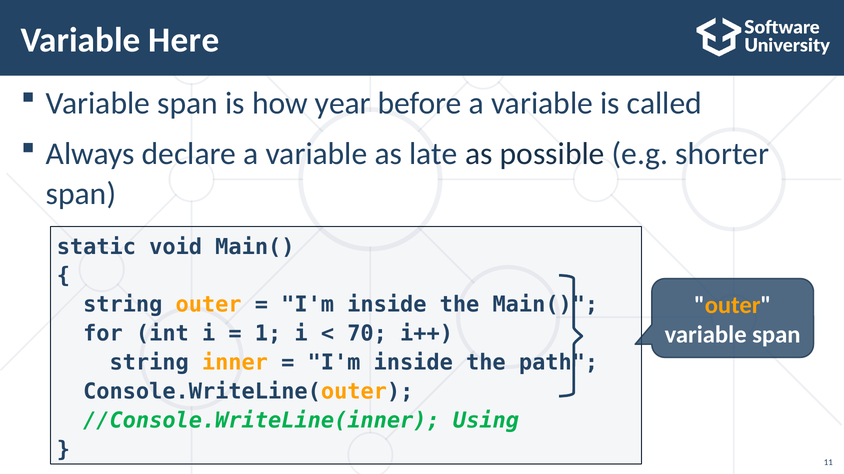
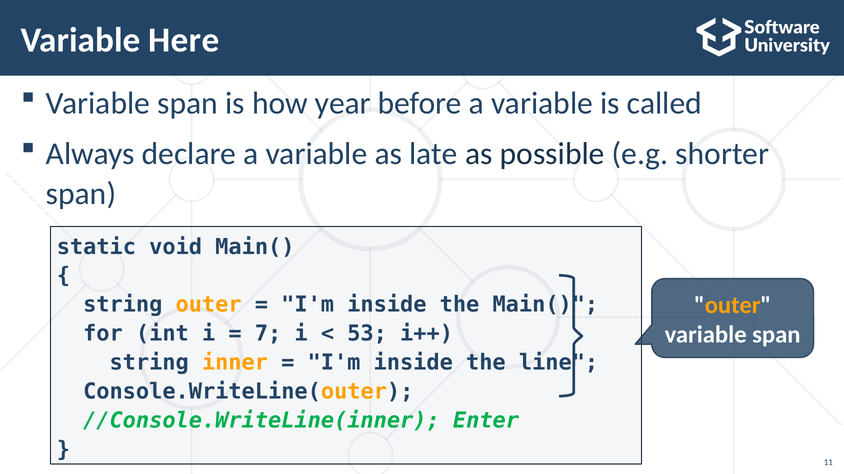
1: 1 -> 7 (268, 334)
70: 70 -> 53 (367, 334)
path: path -> line (559, 363)
Using: Using -> Enter (486, 421)
